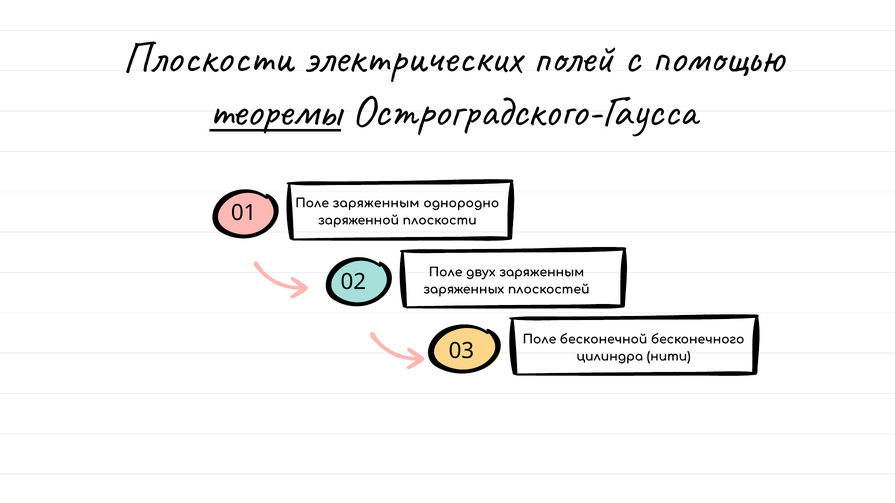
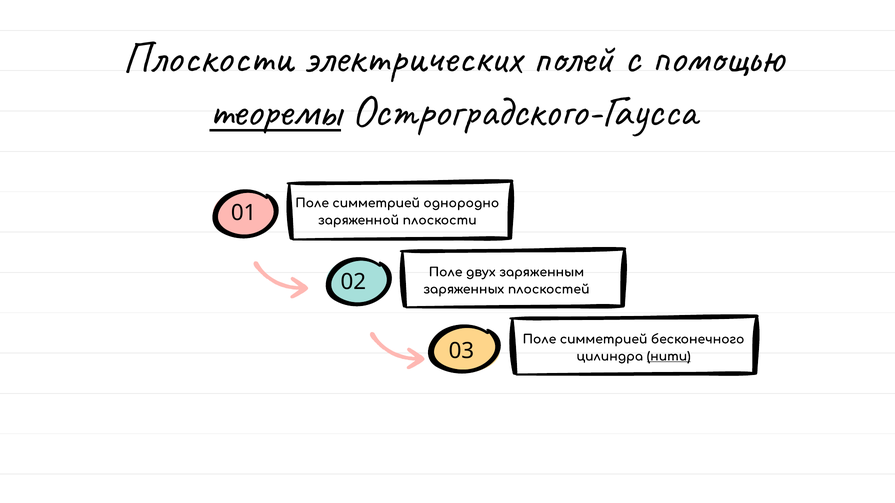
заряженным: заряженным -> симметрией (376, 203)
бесконечной: бесконечной -> симметрией (604, 340)
нити underline: none -> present (669, 357)
